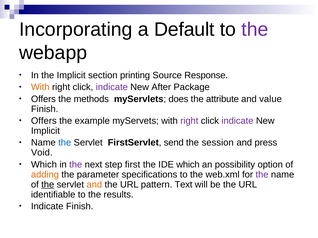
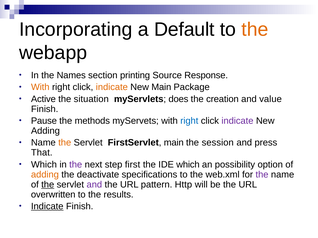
the colour: purple -> orange (255, 29)
the Implicit: Implicit -> Names (71, 75)
indicate colour: purple -> orange (112, 87)
New After: After -> Main (161, 87)
Offers: Offers -> Active (43, 99)
methods: methods -> situation (91, 99)
attribute: attribute -> creation (222, 99)
Offers: Offers -> Pause (44, 121)
example: example -> methods (92, 121)
right colour: purple -> blue (189, 121)
Implicit: Implicit -> Adding (45, 131)
the colour: blue -> orange (65, 143)
FirstServlet send: send -> main (174, 143)
Void: Void -> That (42, 153)
parameter: parameter -> deactivate (98, 175)
and colour: orange -> purple (94, 185)
Text: Text -> Http (183, 185)
identifiable: identifiable -> overwritten (53, 195)
Indicate underline: none -> present (47, 207)
